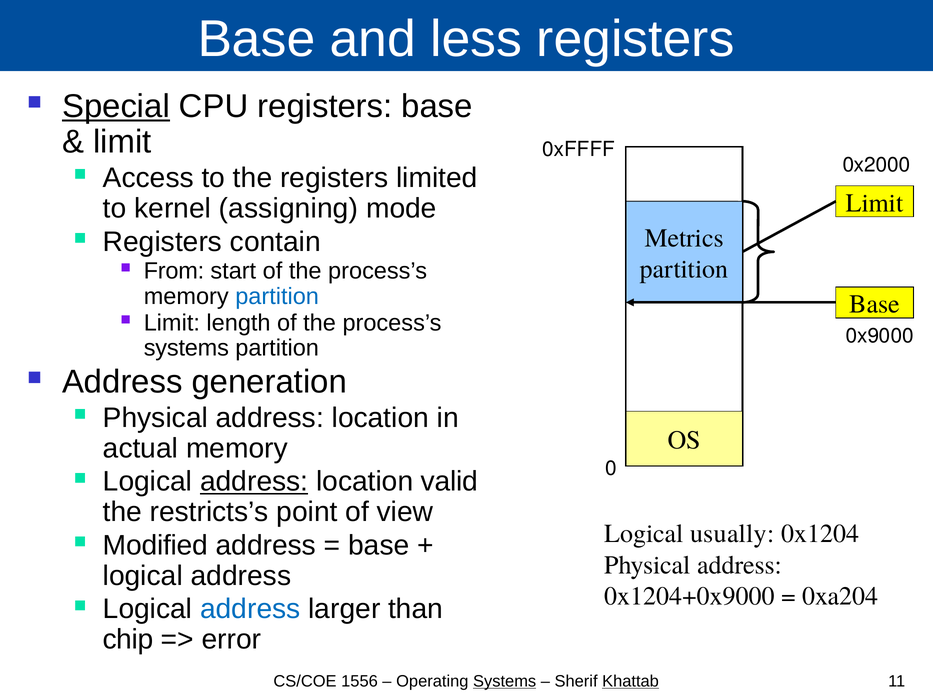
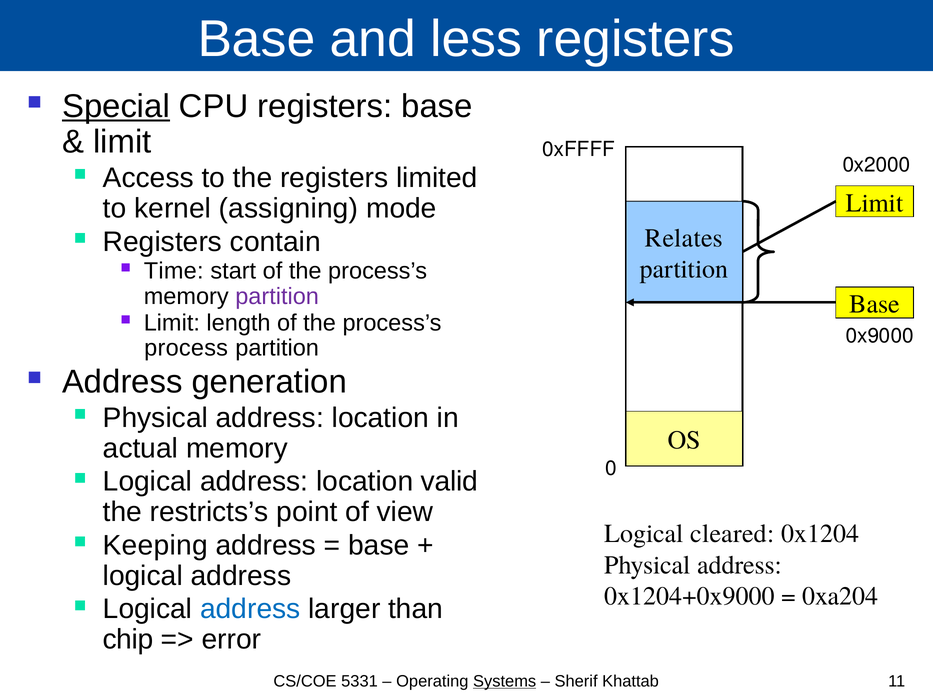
Metrics: Metrics -> Relates (684, 238)
From: From -> Time (174, 271)
partition colour: blue -> purple (277, 296)
systems: systems -> process (186, 348)
address underline: present -> none (254, 481)
usually: usually -> cleared (732, 534)
Modified: Modified -> Keeping (155, 545)
1556: 1556 -> 5331 (360, 681)
Khattab underline: present -> none (631, 681)
